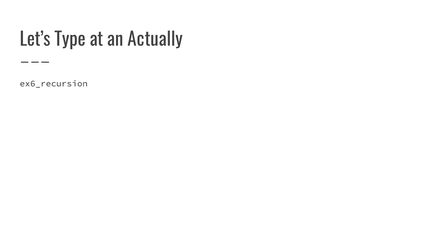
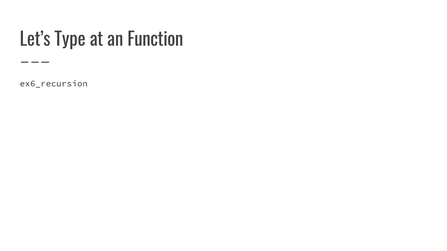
Actually: Actually -> Function (155, 40)
